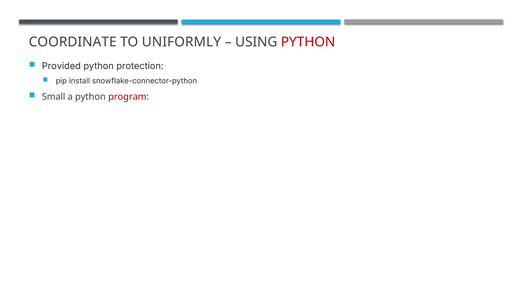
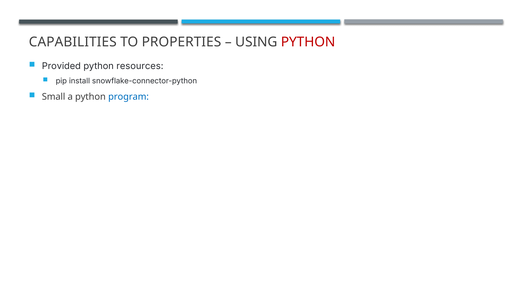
COORDINATE: COORDINATE -> CAPABILITIES (73, 42)
UNIFORMLY: UNIFORMLY -> PROPERTIES (181, 42)
protection: protection -> resources (140, 66)
program colour: red -> blue (129, 97)
